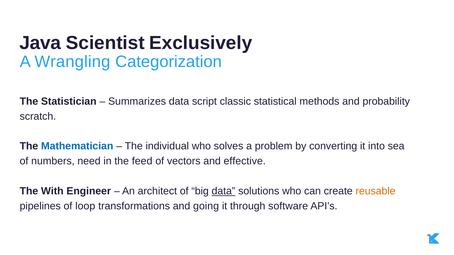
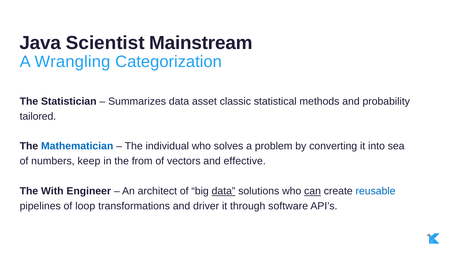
Exclusively: Exclusively -> Mainstream (201, 43)
script: script -> asset (204, 101)
scratch: scratch -> tailored (38, 116)
need: need -> keep (89, 161)
feed: feed -> from (142, 161)
can underline: none -> present (313, 191)
reusable colour: orange -> blue (376, 191)
going: going -> driver (206, 206)
